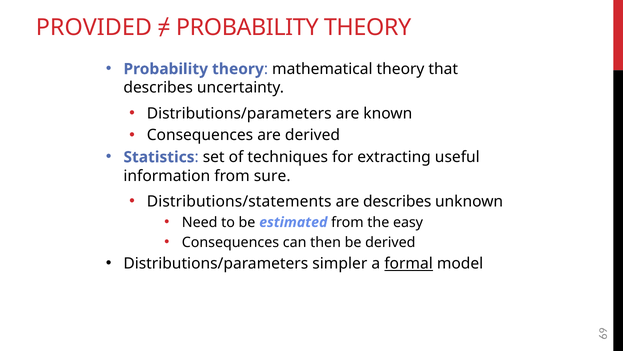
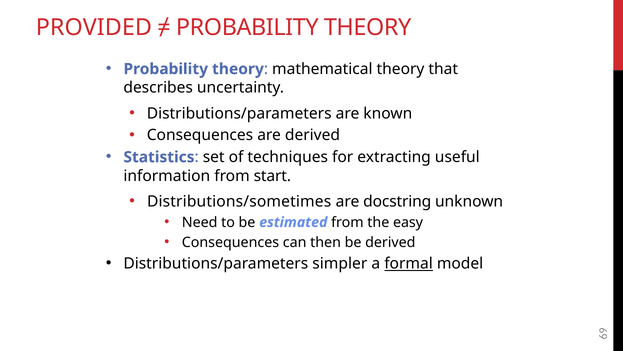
sure: sure -> start (272, 176)
Distributions/statements: Distributions/statements -> Distributions/sometimes (239, 201)
are describes: describes -> docstring (397, 201)
